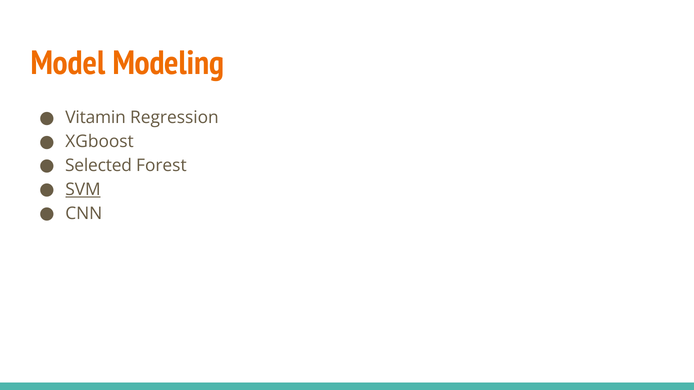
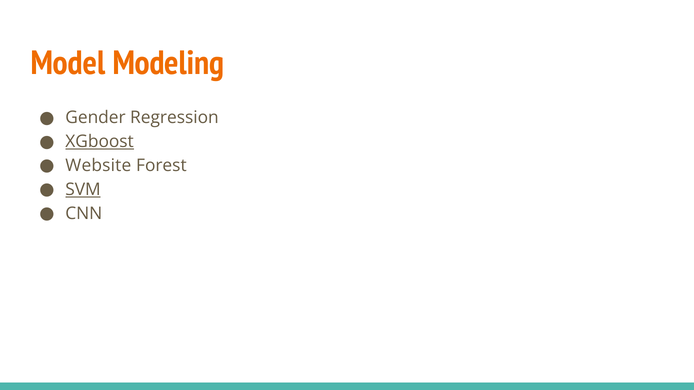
Vitamin: Vitamin -> Gender (95, 118)
XGboost underline: none -> present (100, 142)
Selected: Selected -> Website (98, 166)
